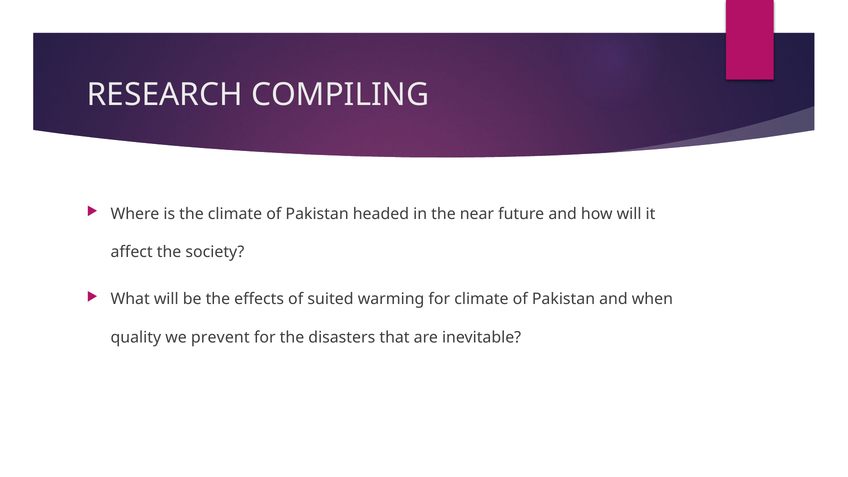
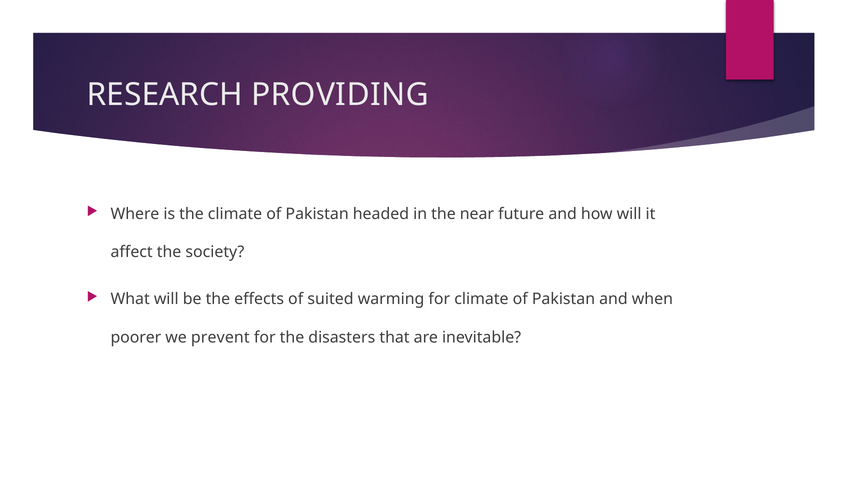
COMPILING: COMPILING -> PROVIDING (340, 95)
quality: quality -> poorer (136, 337)
